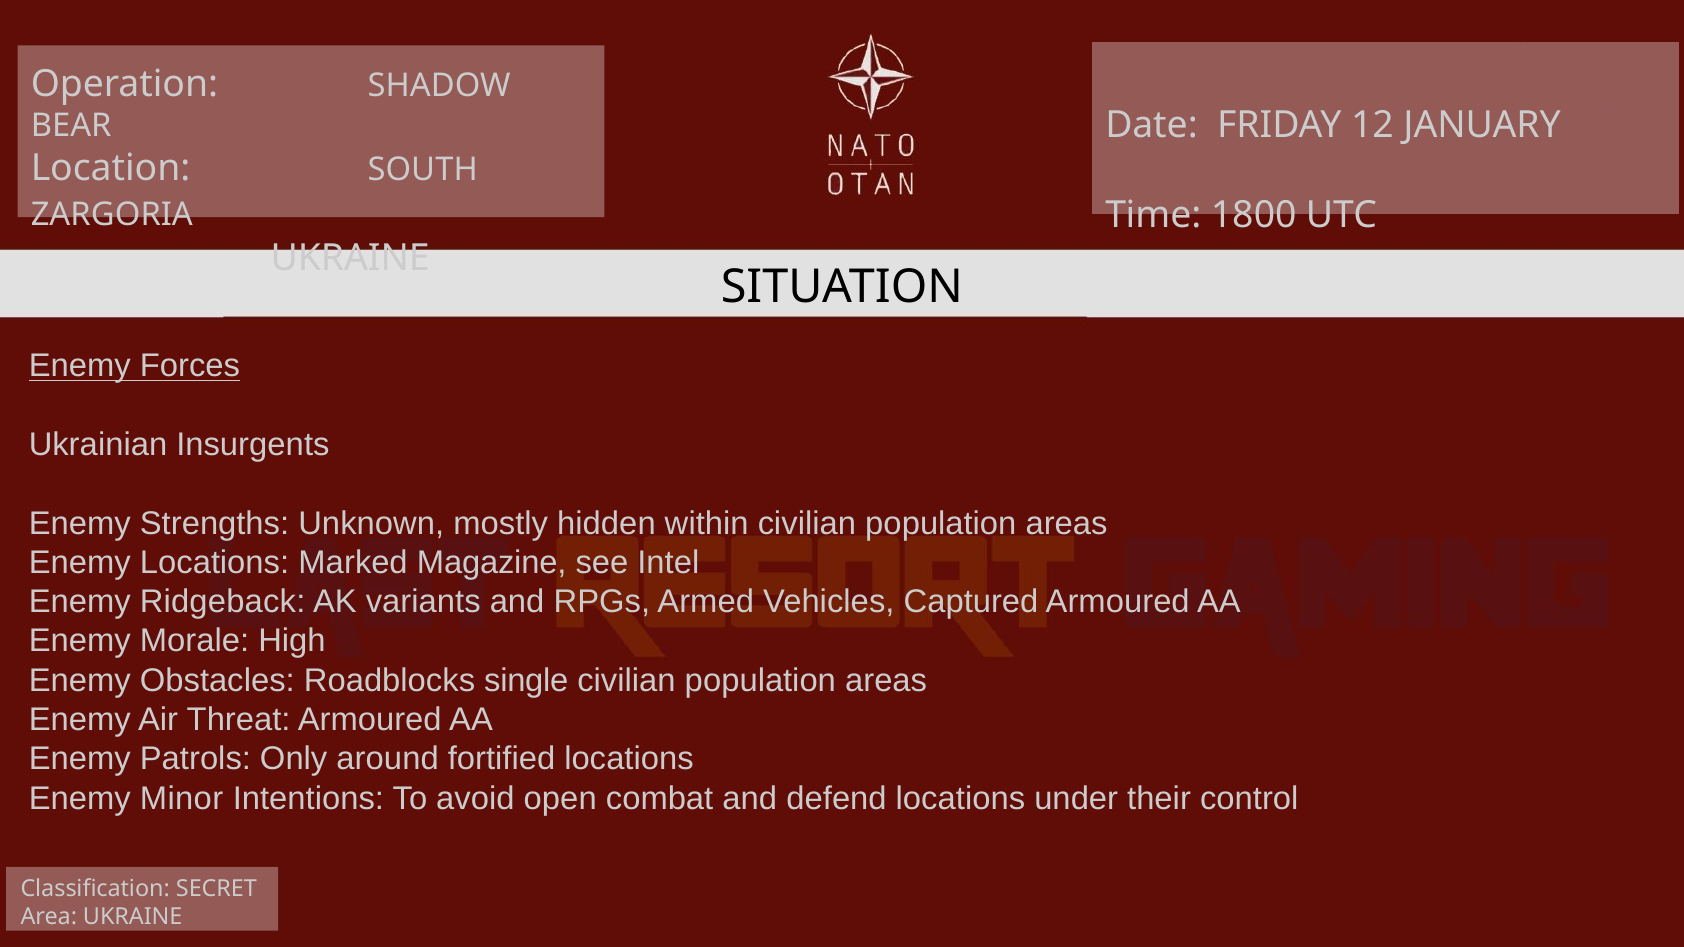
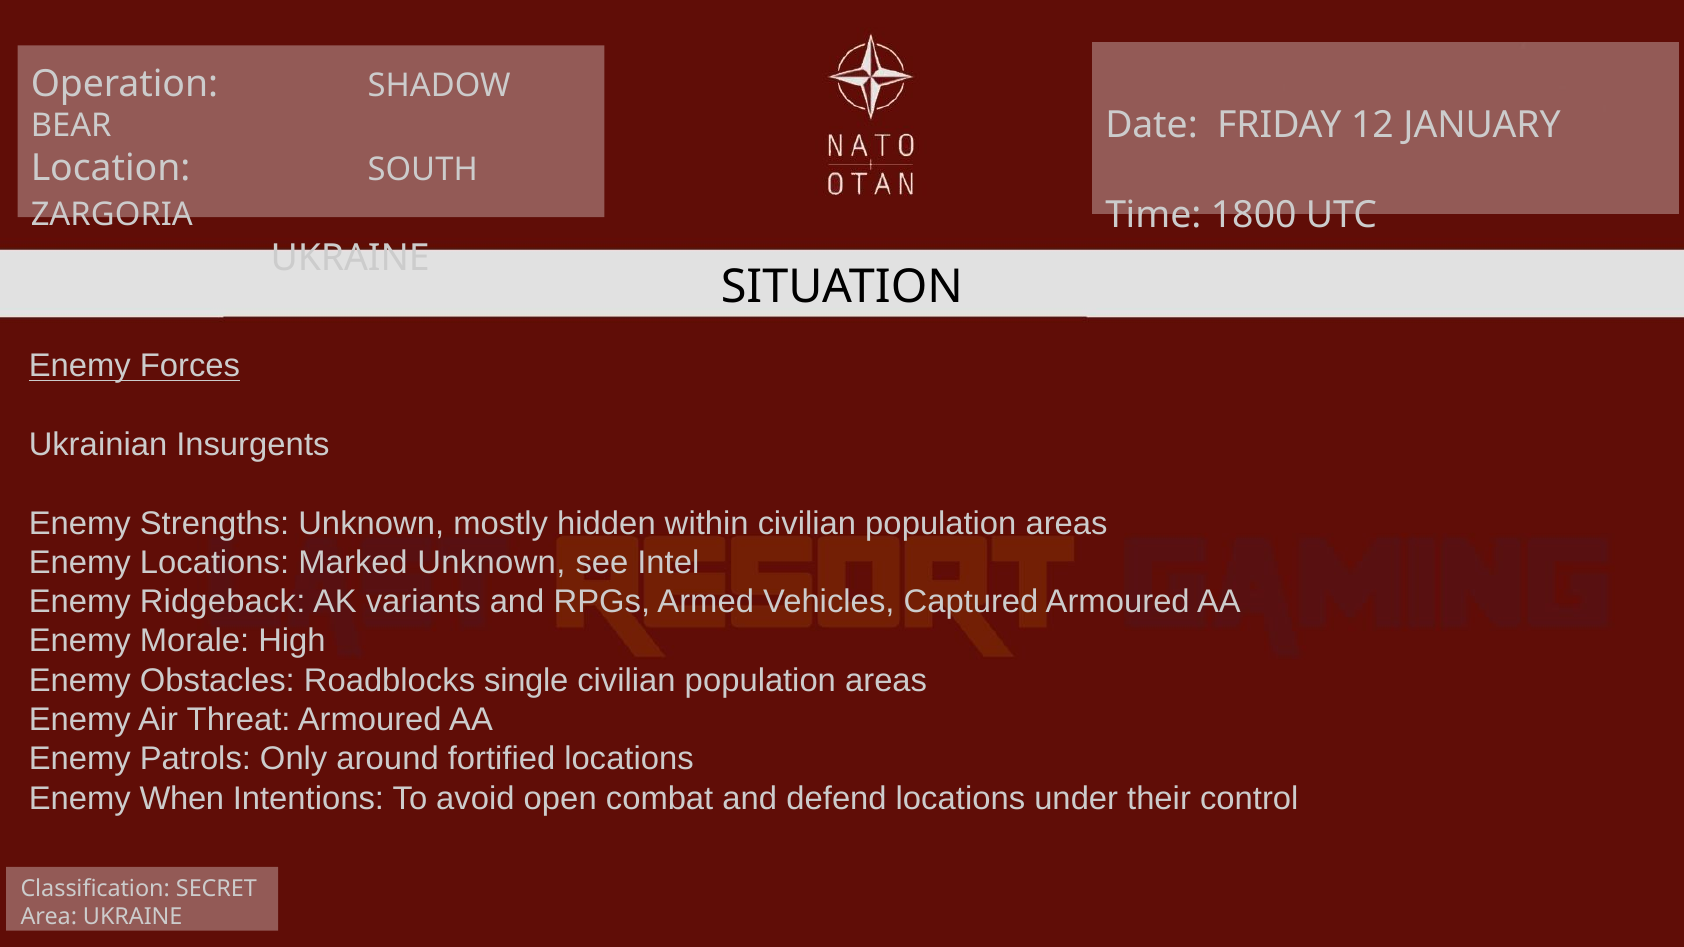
Marked Magazine: Magazine -> Unknown (491, 563)
Minor: Minor -> When (182, 799)
